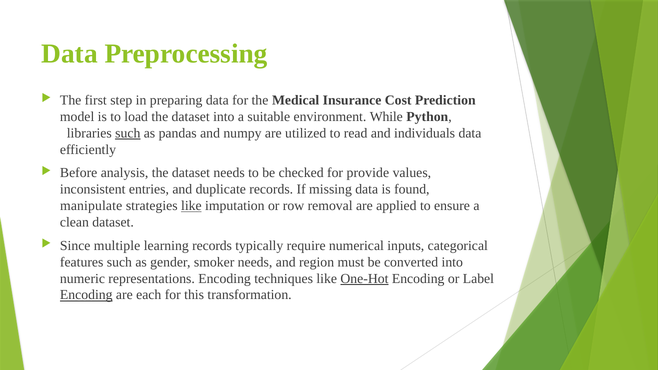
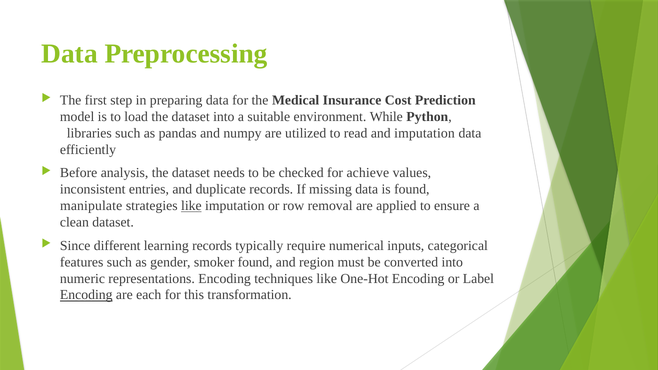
such underline: present -> none (128, 133)
and individuals: individuals -> imputation (425, 133)
provide: provide -> achieve (368, 173)
multiple: multiple -> different (117, 246)
smoker needs: needs -> found (255, 262)
One-Hot underline: present -> none (364, 279)
